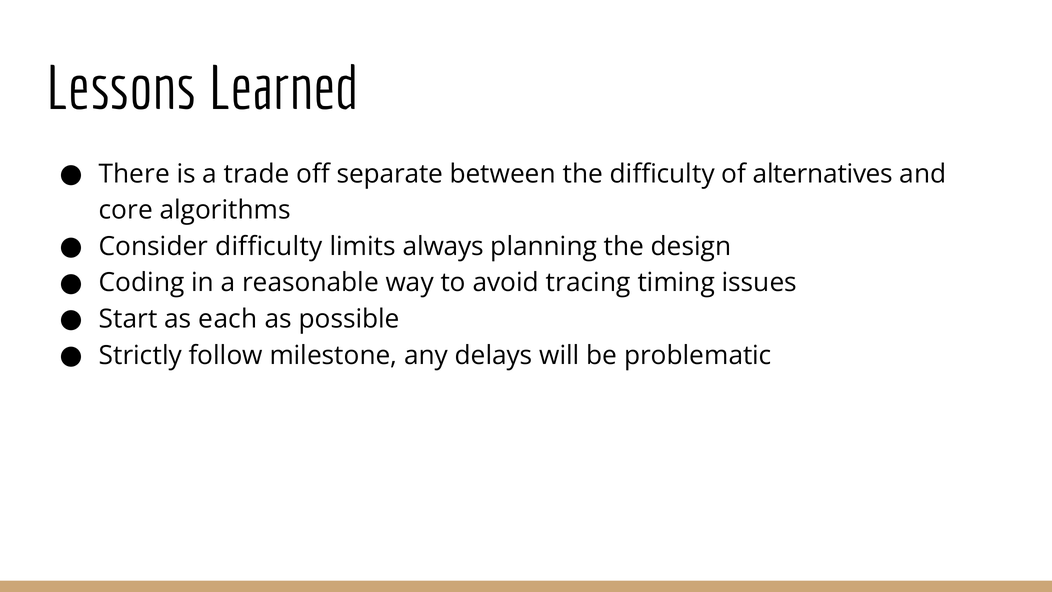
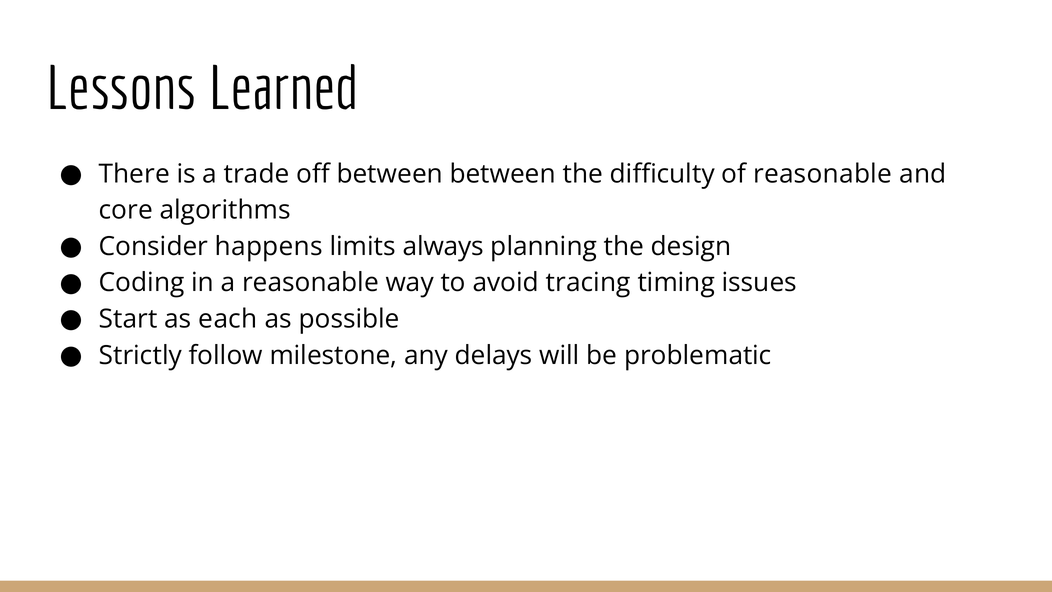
off separate: separate -> between (390, 174)
of alternatives: alternatives -> reasonable (823, 174)
Consider difficulty: difficulty -> happens (269, 246)
